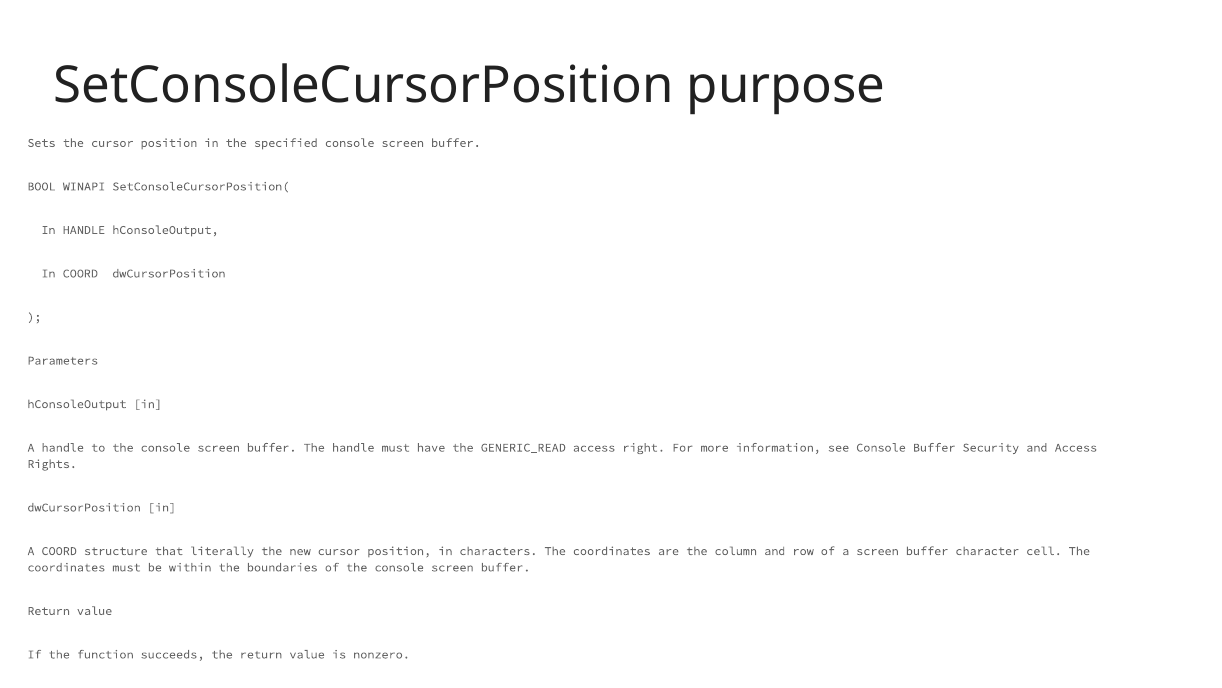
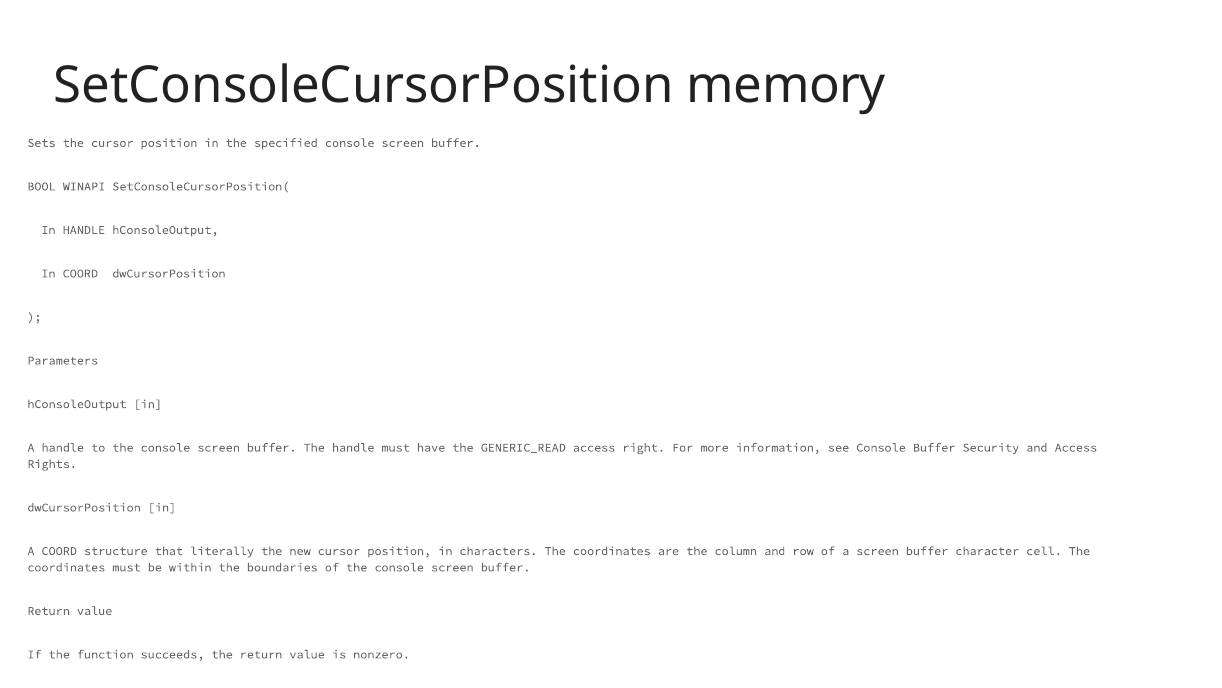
purpose: purpose -> memory (786, 85)
